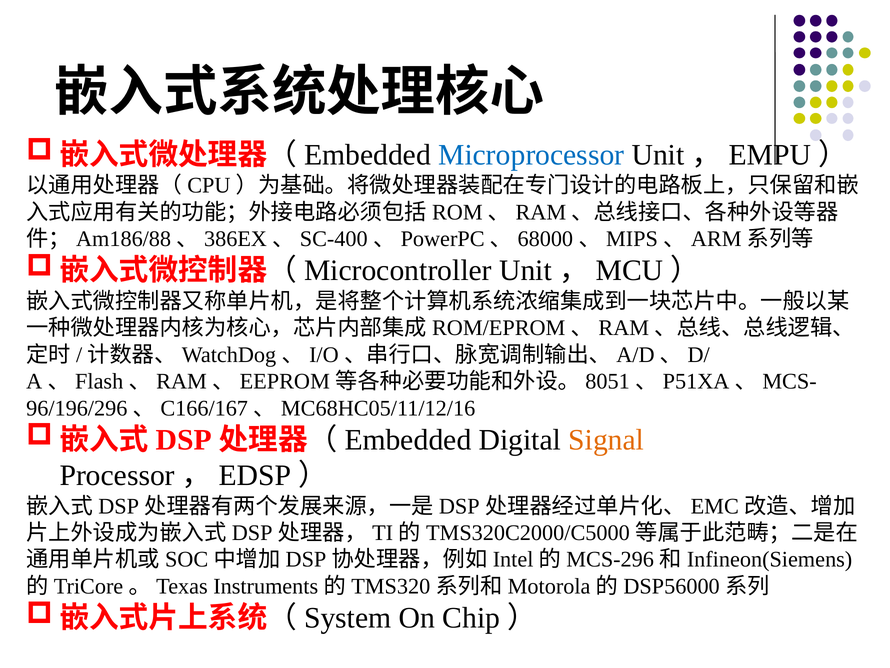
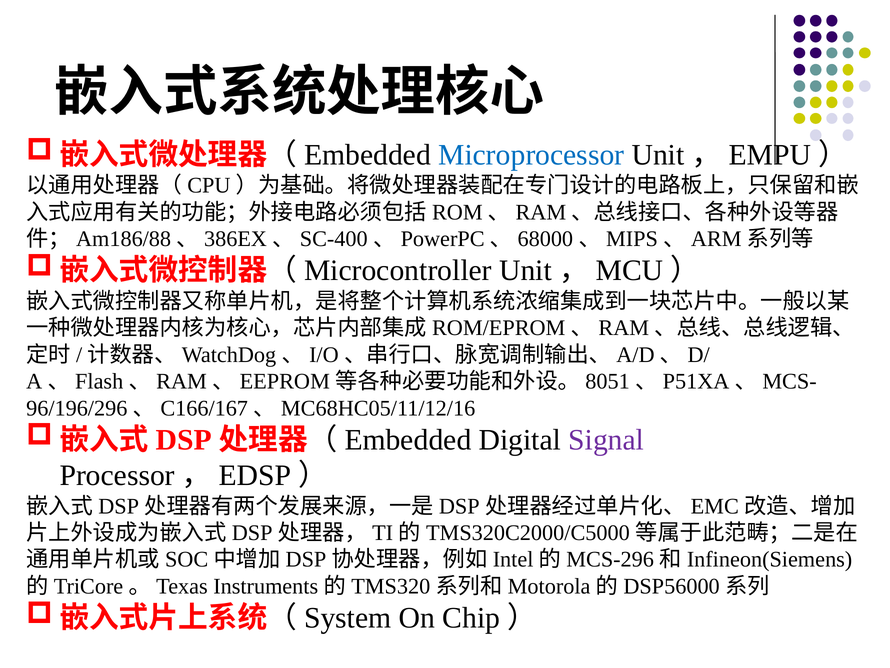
Signal colour: orange -> purple (606, 440)
